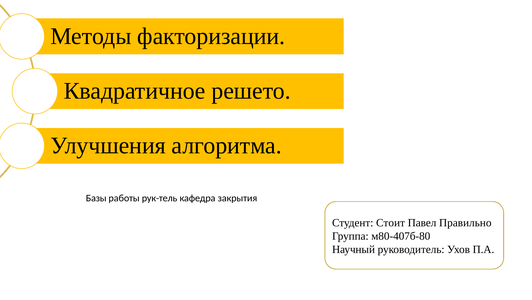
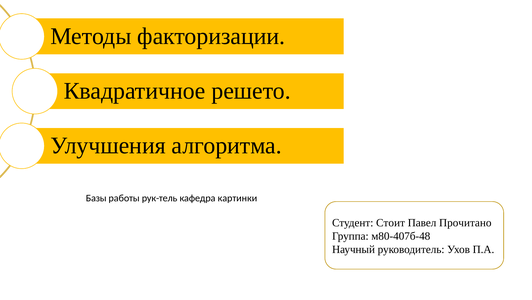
закрытия: закрытия -> картинки (237, 198)
Правильно: Правильно -> Прочитано (465, 222)
м80-407б-80: м80-407б-80 -> м80-407б-48 (401, 236)
